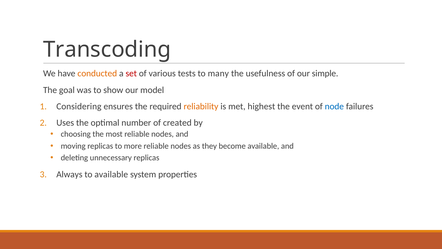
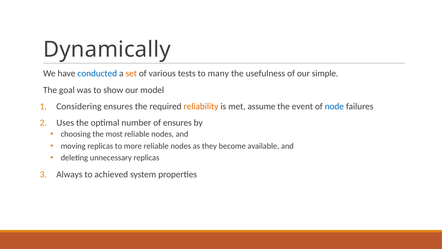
Transcoding: Transcoding -> Dynamically (107, 50)
conducted colour: orange -> blue (97, 74)
set colour: red -> orange (131, 74)
highest: highest -> assume (261, 106)
of created: created -> ensures (177, 123)
to available: available -> achieved (111, 174)
